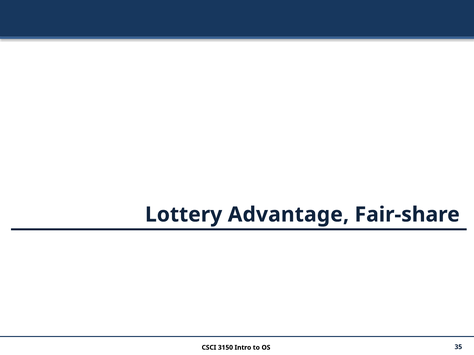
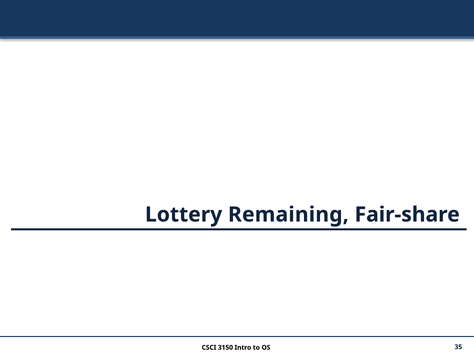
Advantage: Advantage -> Remaining (288, 215)
